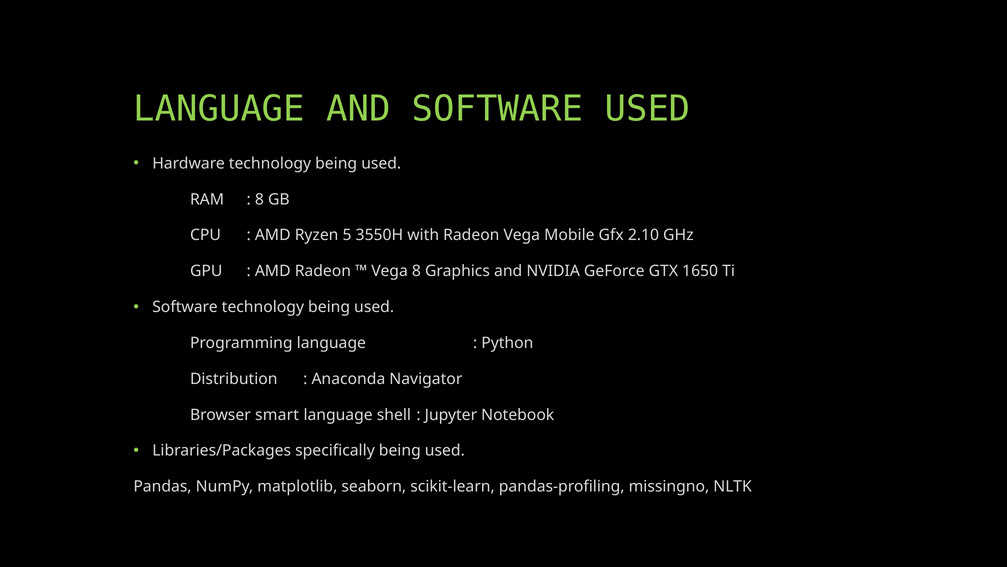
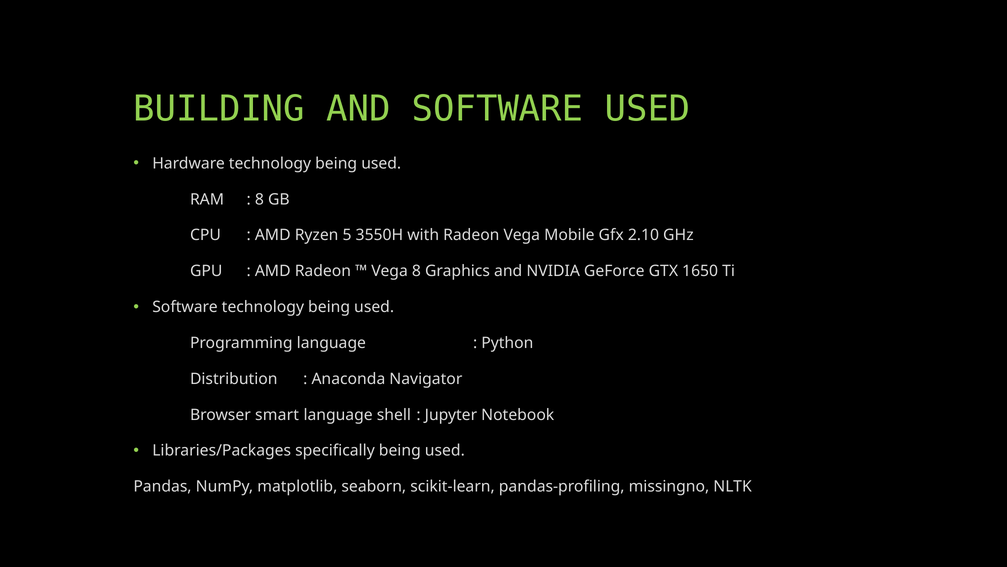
LANGUAGE: LANGUAGE -> BUILDING (219, 109)
